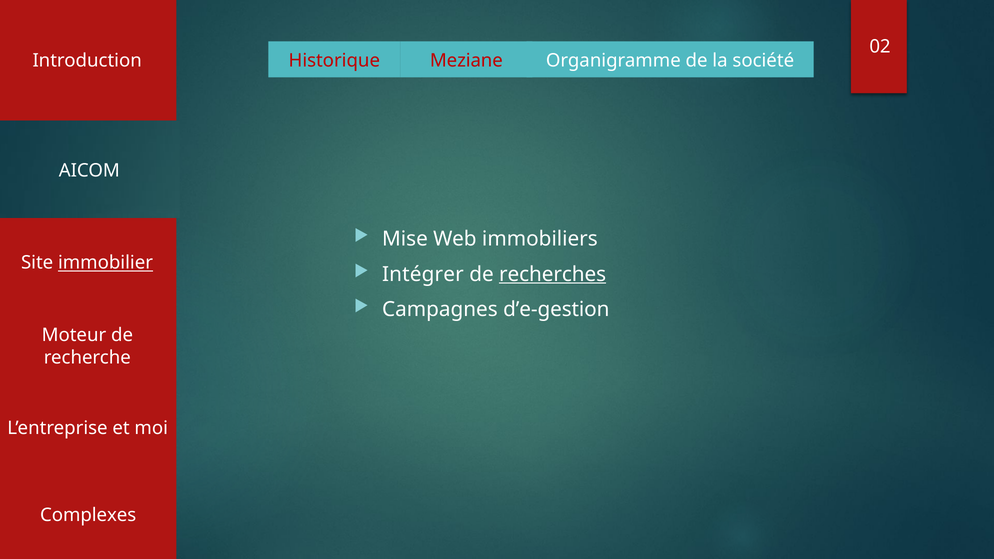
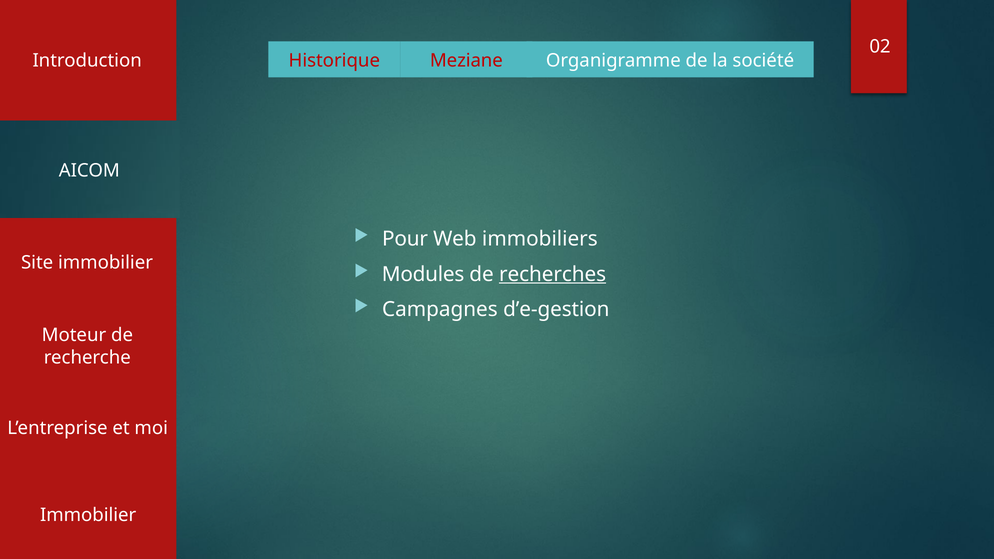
Mise: Mise -> Pour (405, 239)
immobilier underline: present -> none (105, 263)
Intégrer: Intégrer -> Modules (423, 274)
Complexes: Complexes -> Immobilier (88, 515)
